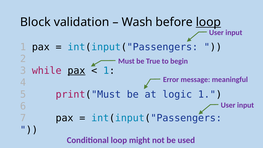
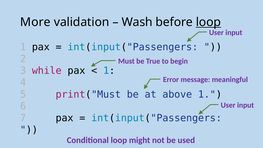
Block: Block -> More (35, 22)
pax underline: present -> none (76, 71)
logic: logic -> above (177, 94)
